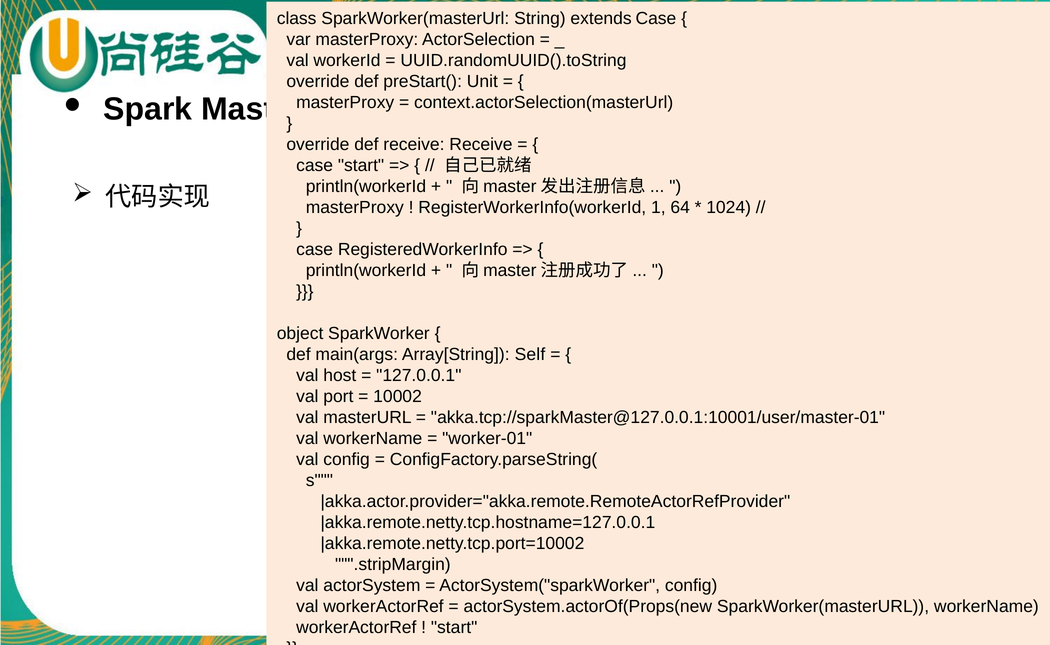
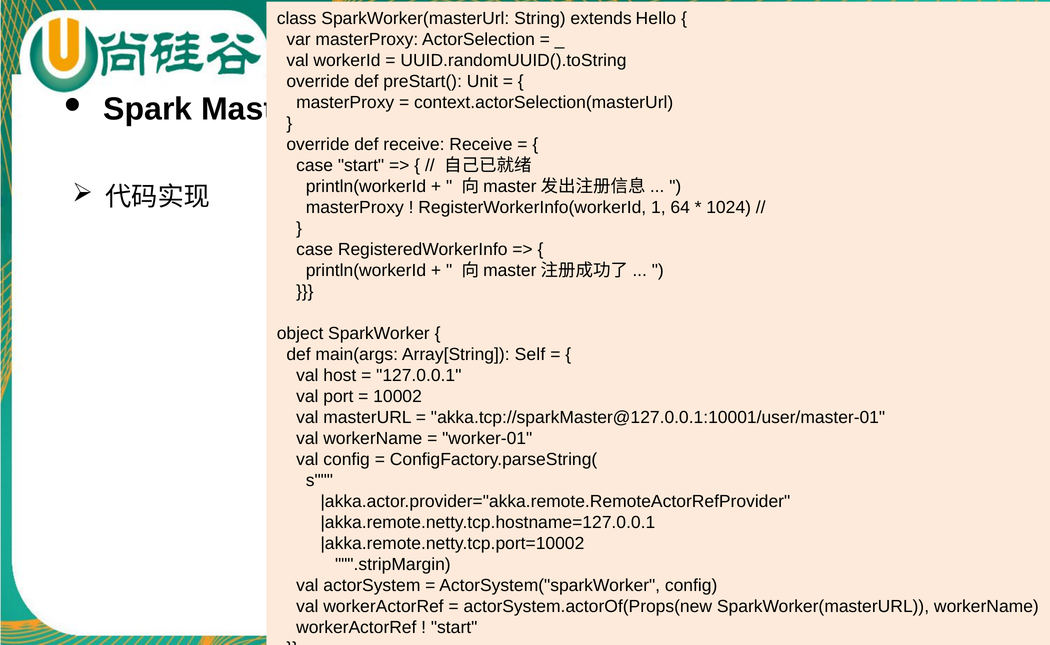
extends Case: Case -> Hello (656, 19)
